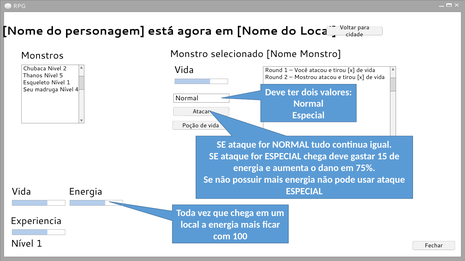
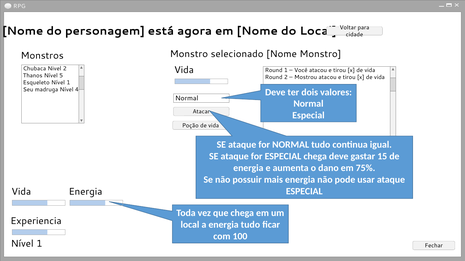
energia mais: mais -> tudo (250, 225)
